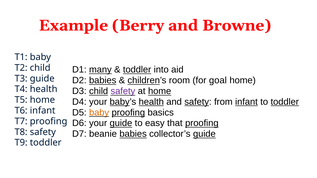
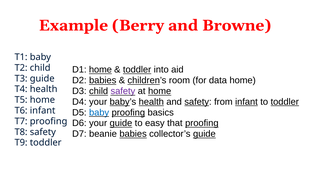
D1 many: many -> home (100, 70)
goal: goal -> data (218, 81)
baby colour: orange -> blue (99, 113)
